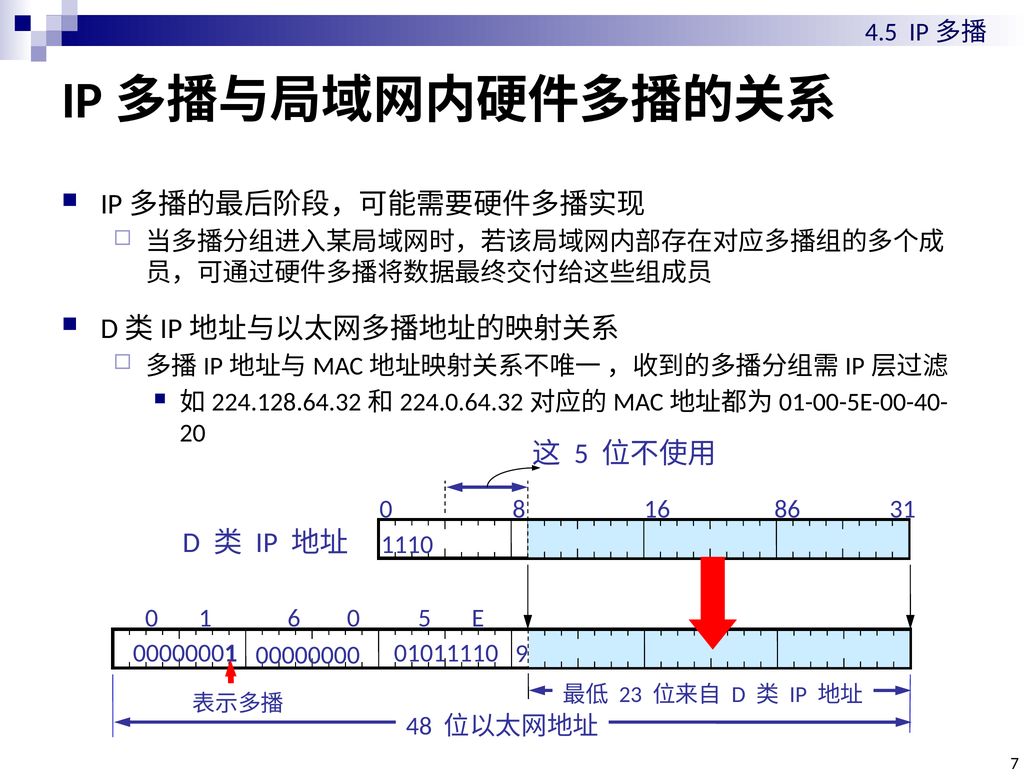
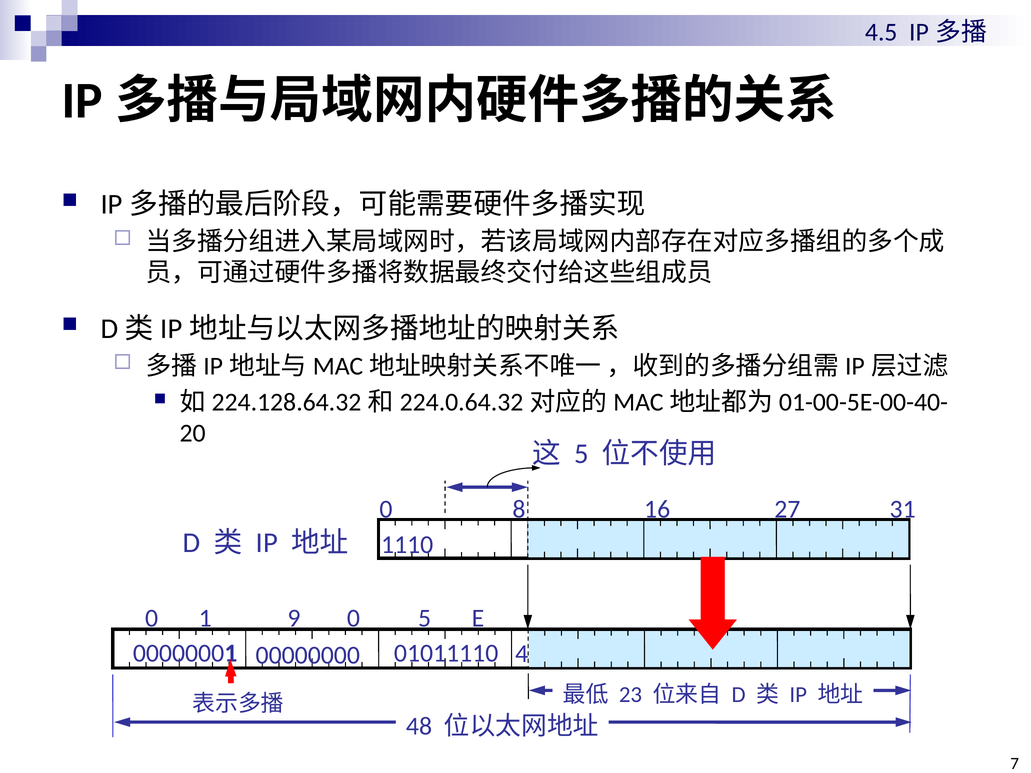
86: 86 -> 27 (787, 509)
6: 6 -> 9 (294, 618)
9: 9 -> 4 (522, 654)
